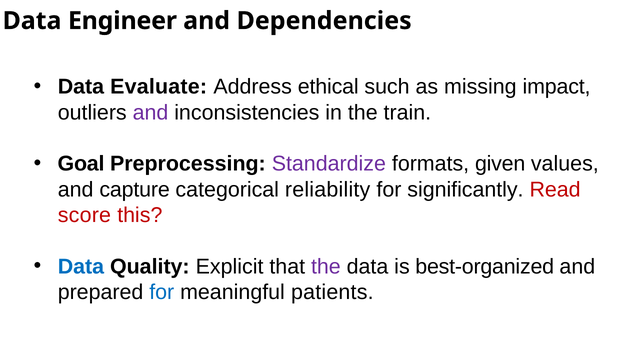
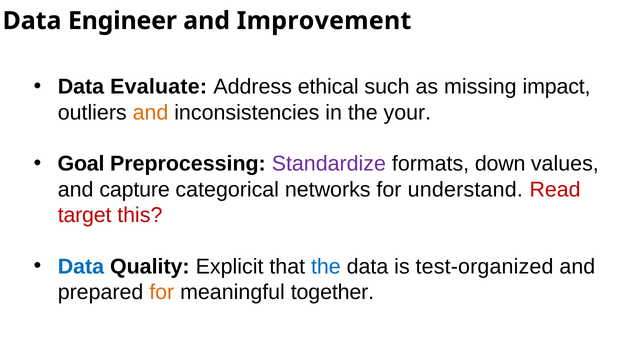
Dependencies: Dependencies -> Improvement (324, 21)
and colour: purple -> orange (151, 113)
train: train -> your (407, 113)
given: given -> down (500, 164)
reliability: reliability -> networks (328, 190)
significantly: significantly -> understand (465, 190)
score: score -> target (85, 215)
the colour: purple -> blue (326, 267)
best-organized: best-organized -> test-organized (485, 267)
for colour: blue -> orange (162, 292)
patients: patients -> together (332, 292)
